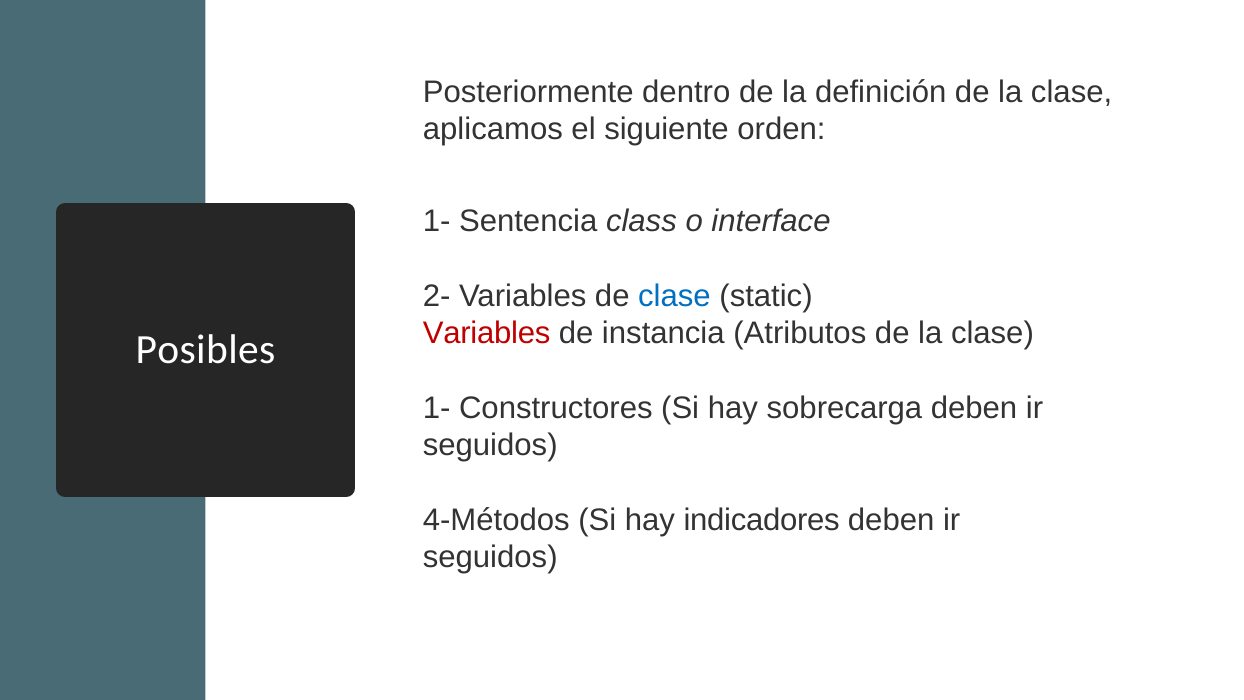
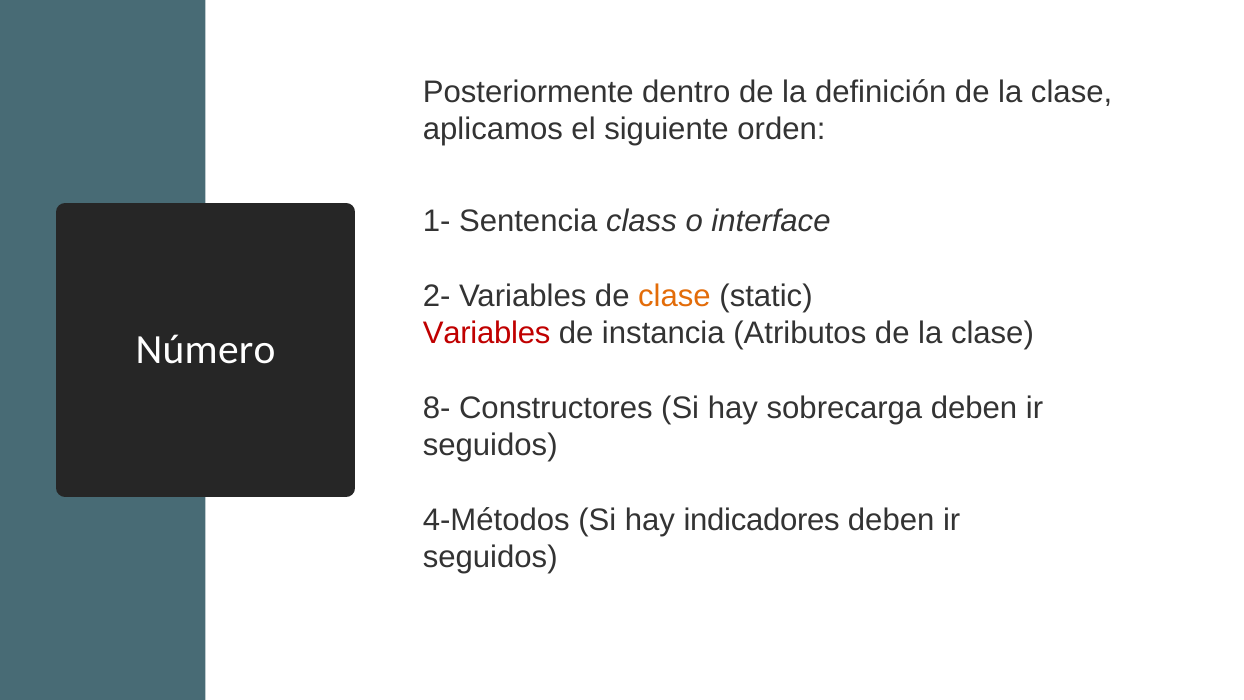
clase colour: blue -> orange (674, 296)
Posibles: Posibles -> Número (206, 350)
1-: 1- -> 8- (437, 408)
